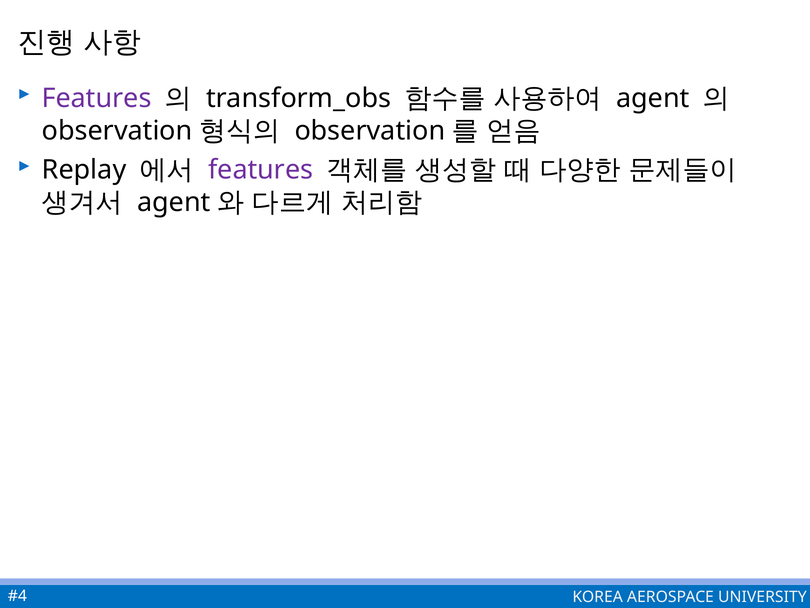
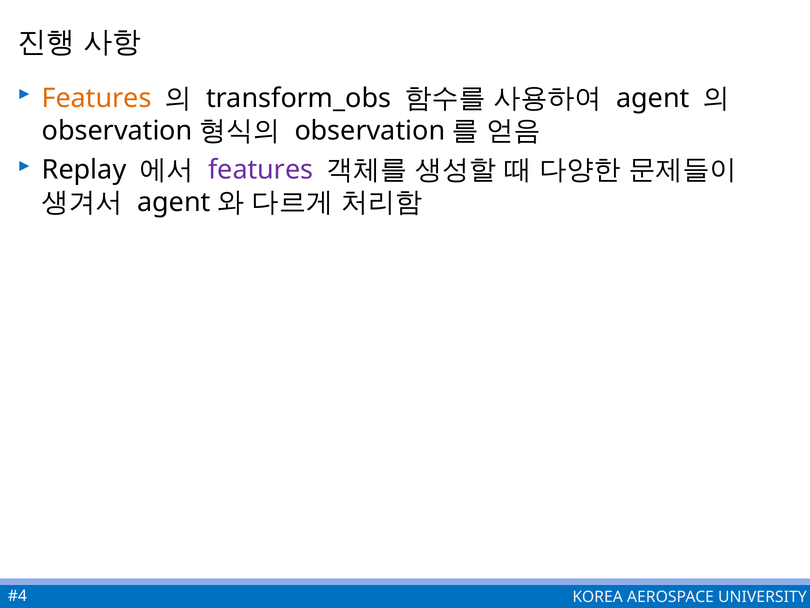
Features colour: purple -> orange (97, 98)
